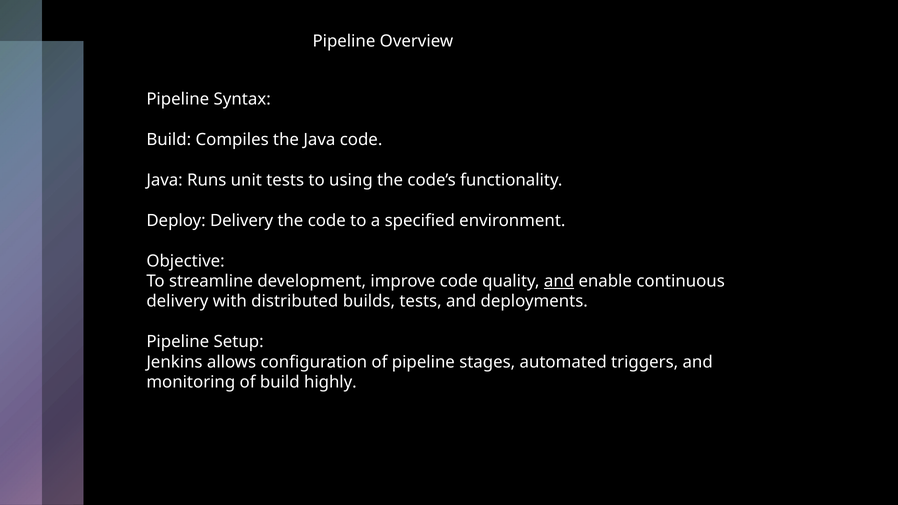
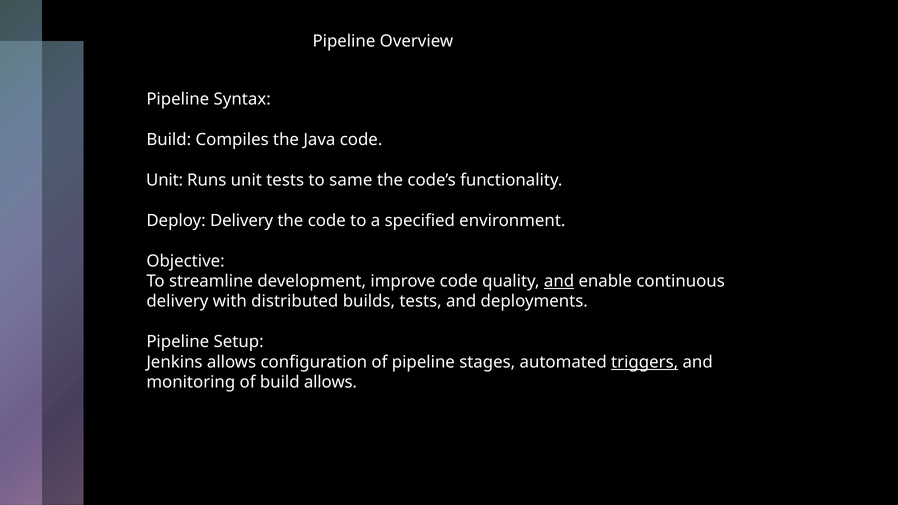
Java: Java -> Unit (165, 180)
using: using -> same (351, 180)
triggers underline: none -> present (645, 362)
build highly: highly -> allows (330, 382)
